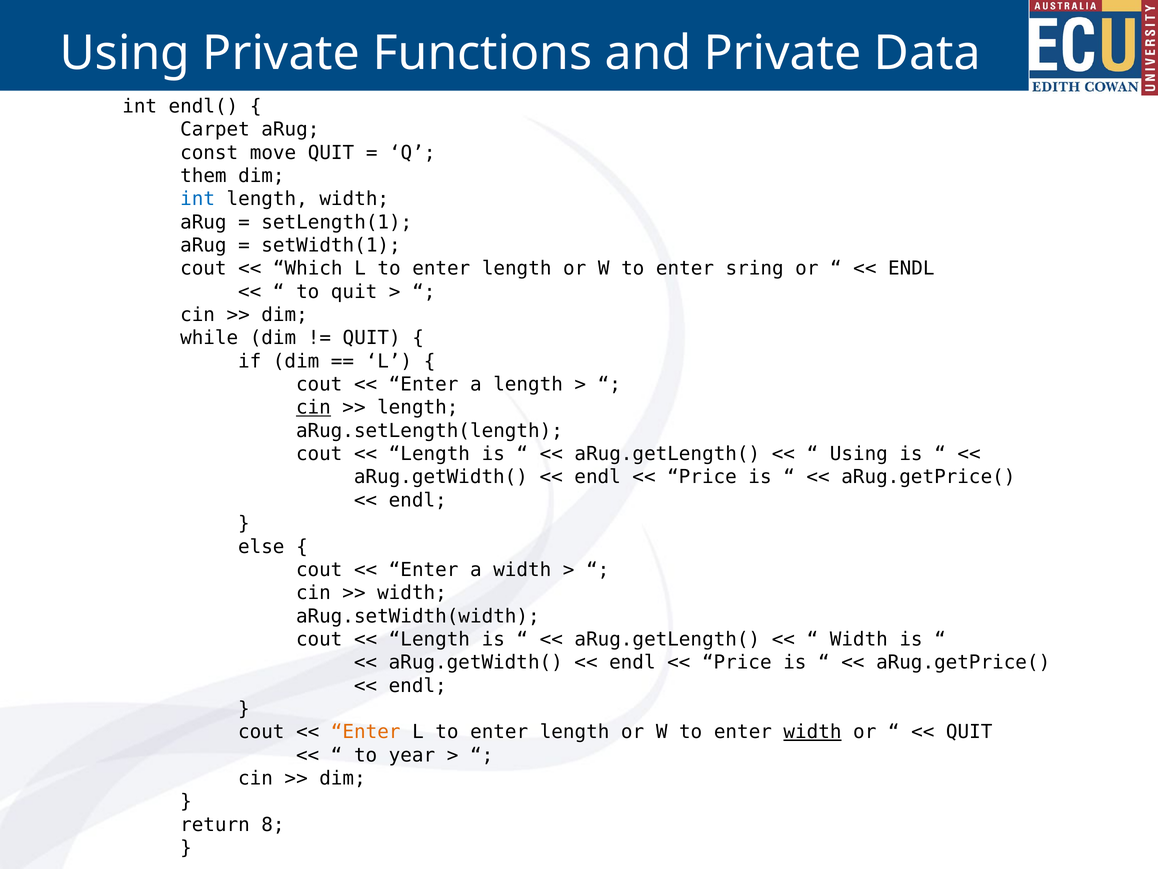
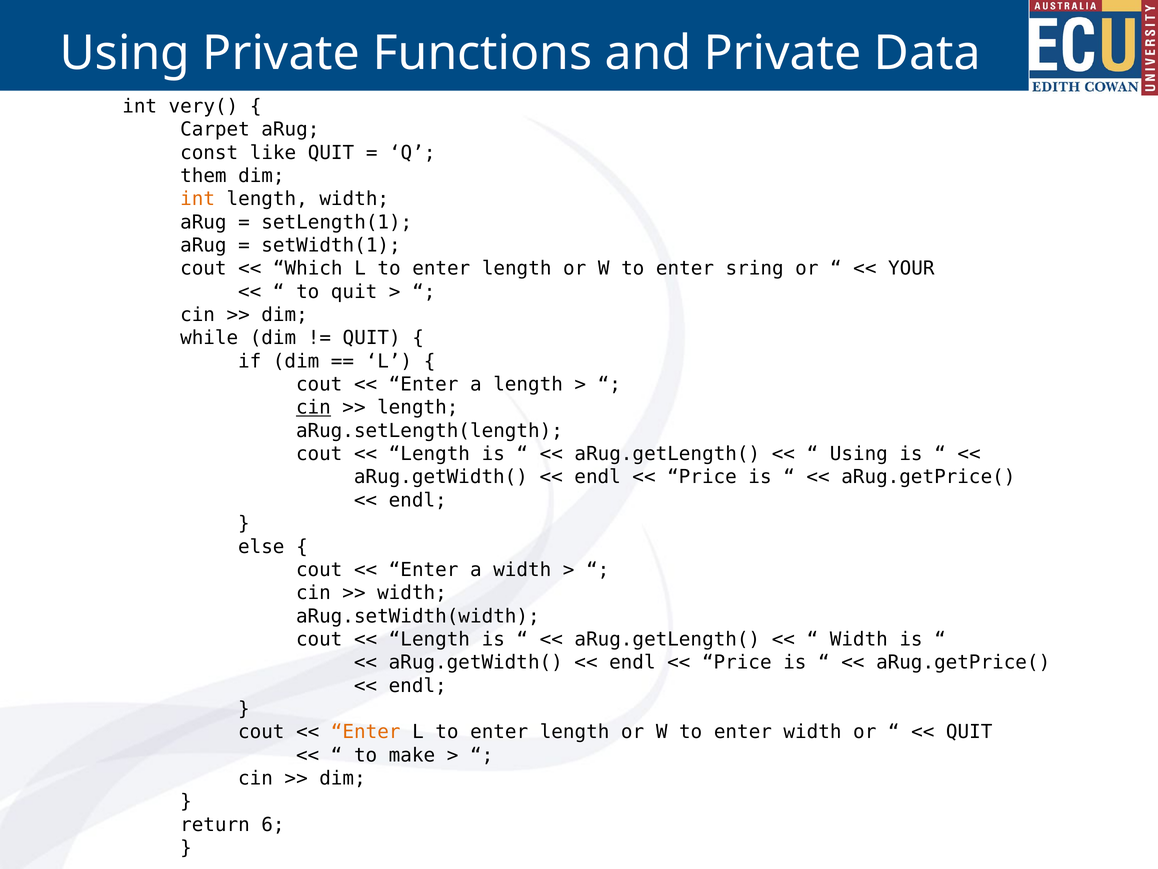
endl(: endl( -> very( (203, 106)
move: move -> like (273, 153)
int colour: blue -> orange (198, 199)
ENDL: ENDL -> YOUR (911, 268)
width underline: present -> none (813, 732)
year: year -> make (412, 755)
8: 8 -> 6 (273, 824)
